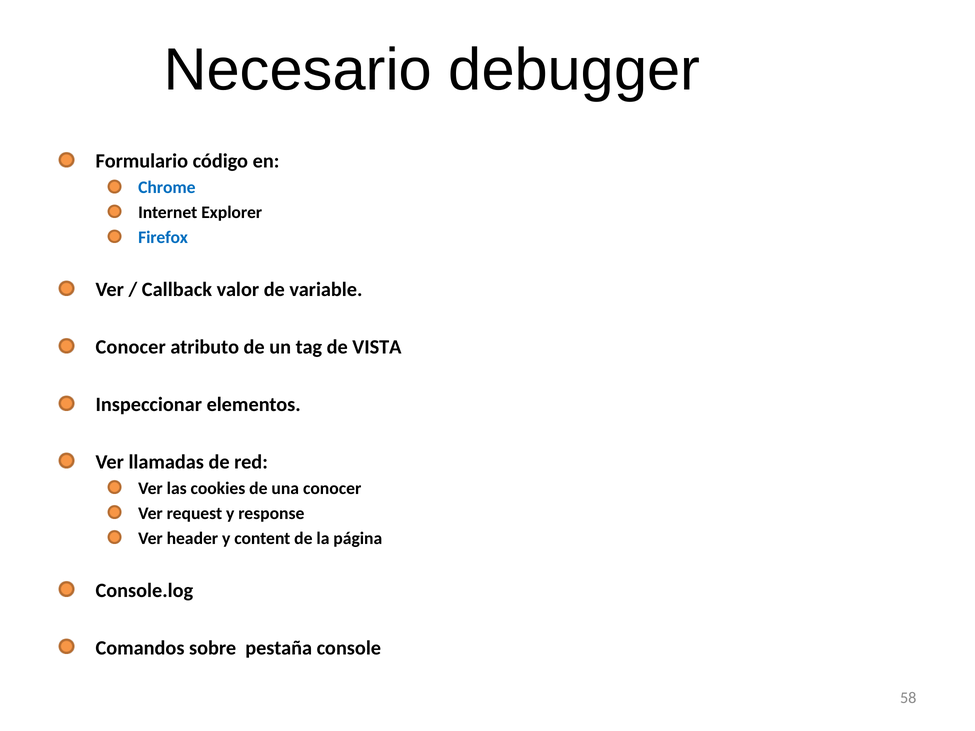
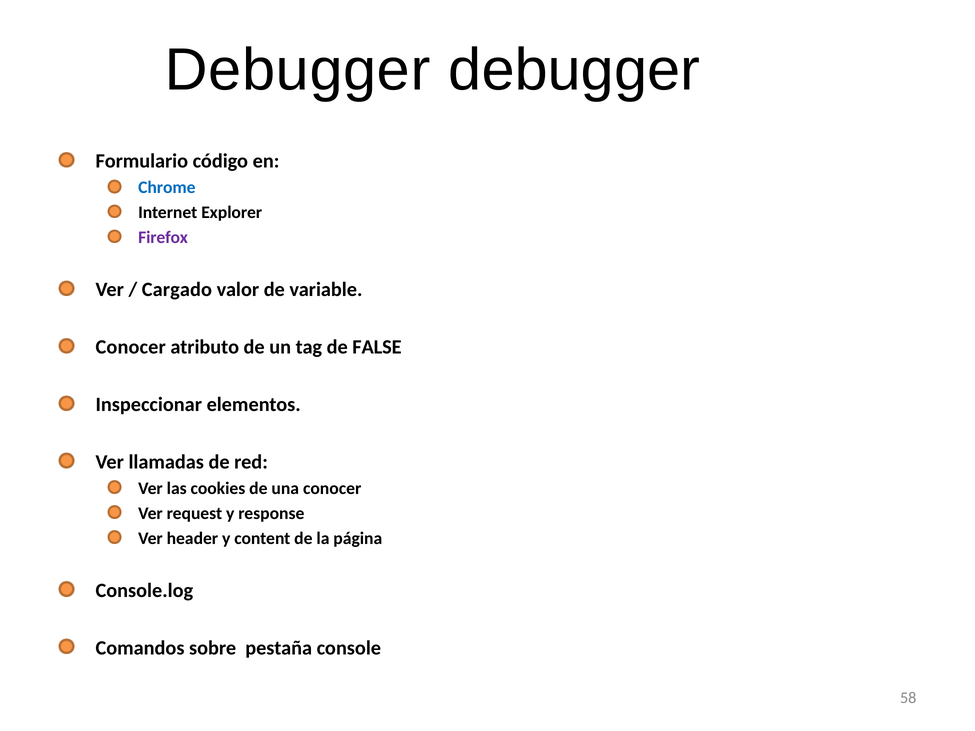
Necesario: Necesario -> Debugger (298, 70)
Firefox colour: blue -> purple (163, 238)
Callback: Callback -> Cargado (177, 290)
VISTA: VISTA -> FALSE (377, 347)
